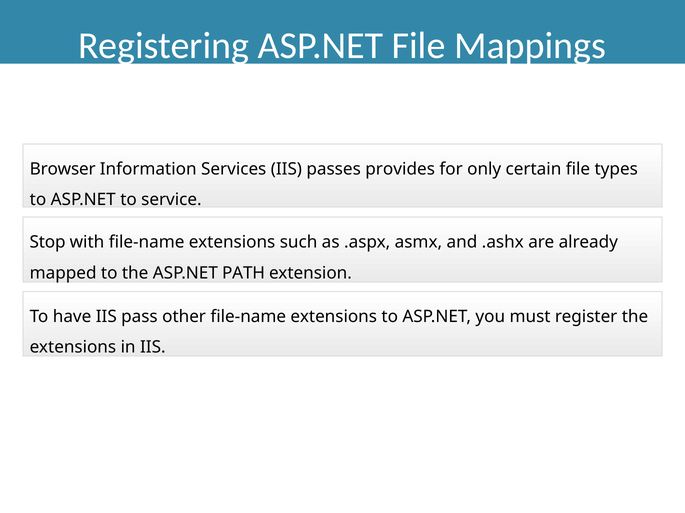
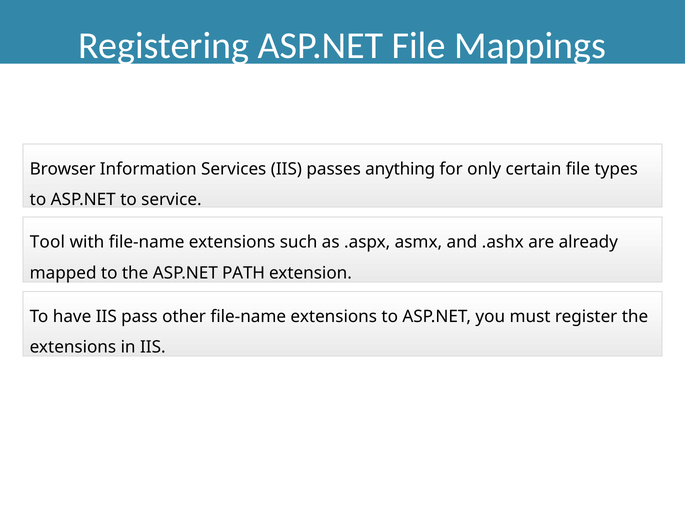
provides: provides -> anything (400, 169)
Stop: Stop -> Tool (47, 242)
